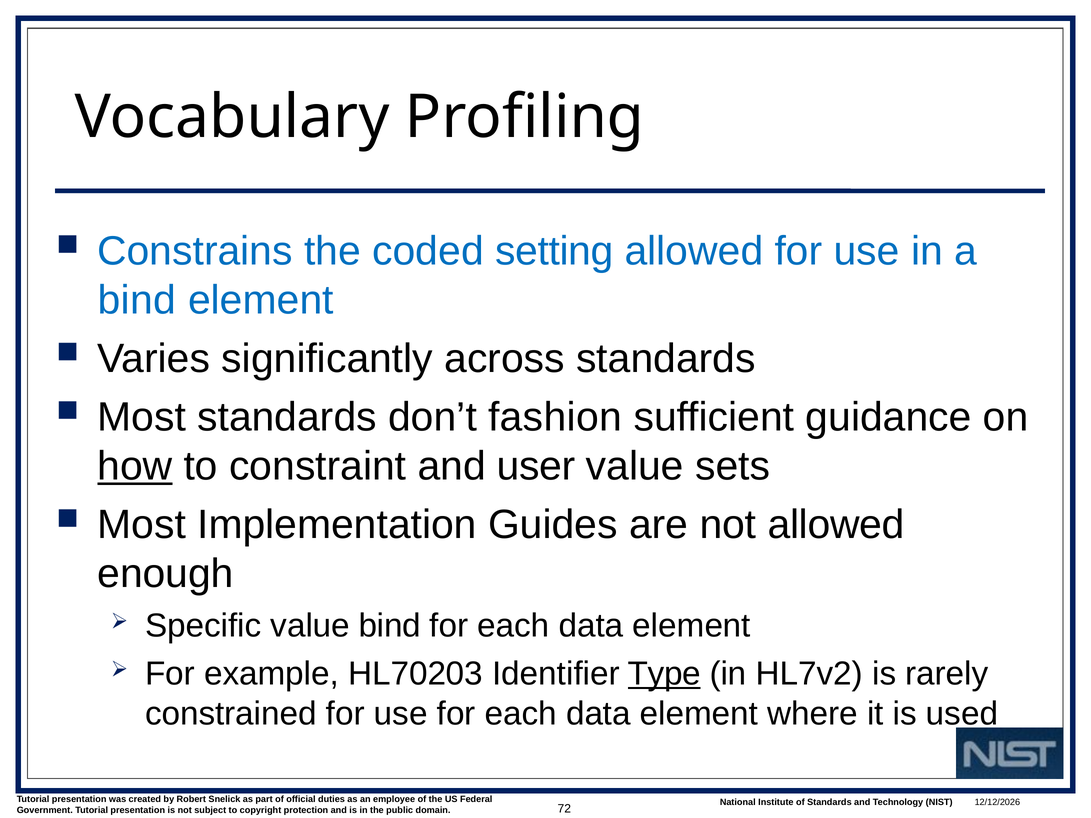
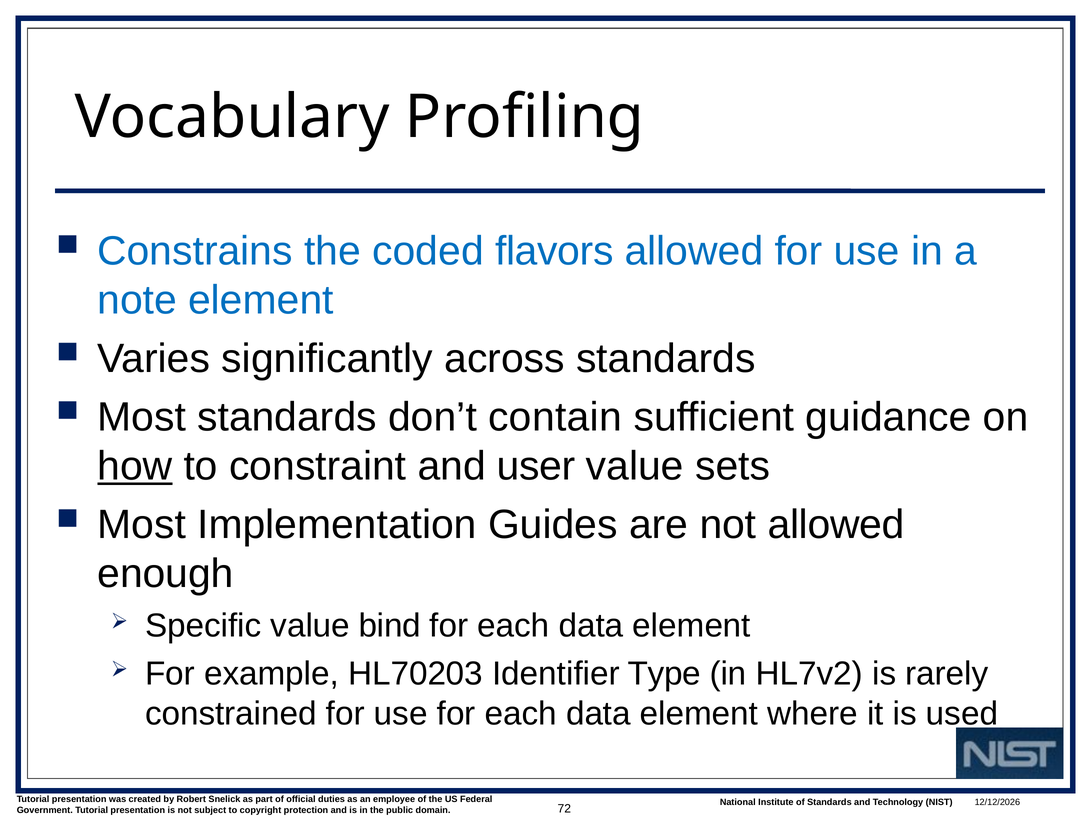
setting: setting -> flavors (554, 251)
bind: bind -> note (137, 300)
fashion: fashion -> contain (555, 417)
Type underline: present -> none (664, 674)
